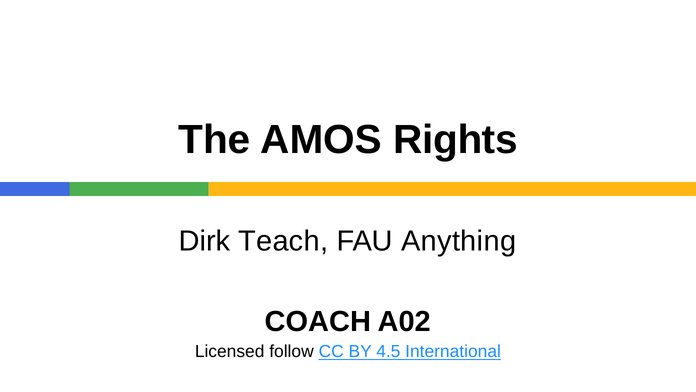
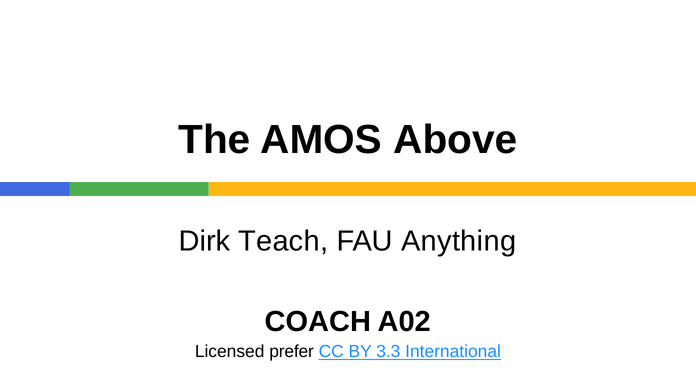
Rights: Rights -> Above (455, 139)
follow: follow -> prefer (292, 351)
4.5: 4.5 -> 3.3 (388, 351)
